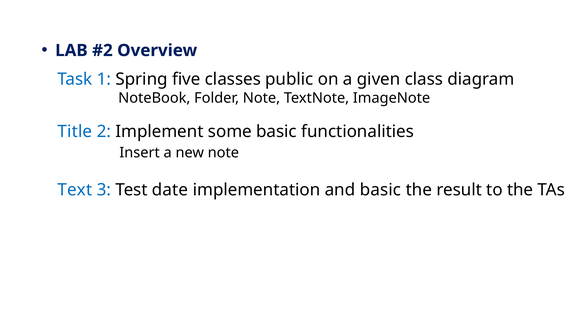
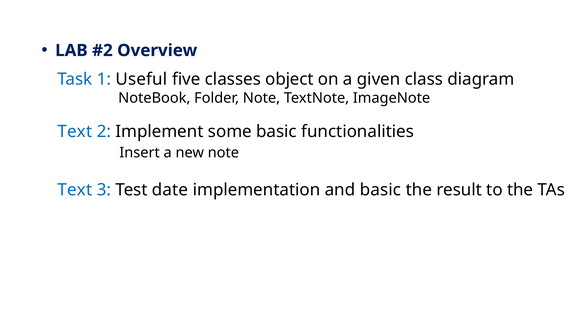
Spring: Spring -> Useful (141, 79)
public: public -> object (289, 79)
Title: Title -> Text (75, 132)
